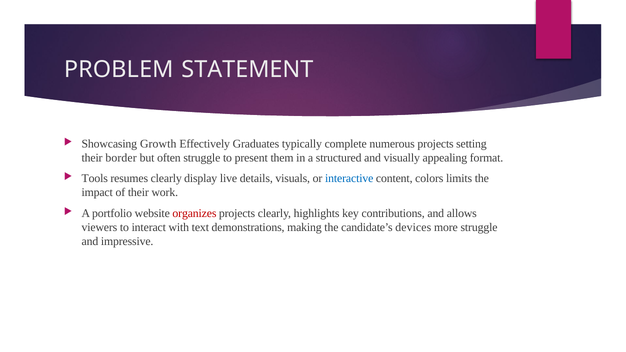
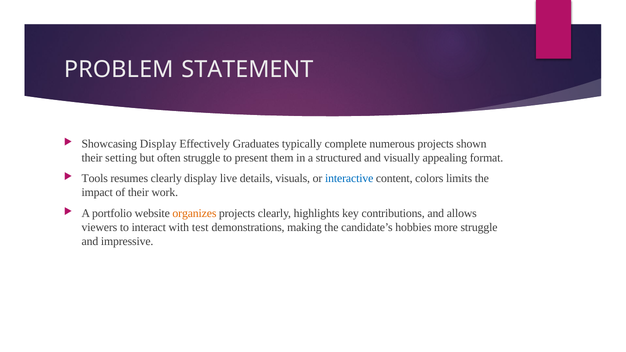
Showcasing Growth: Growth -> Display (158, 144)
setting: setting -> shown (471, 144)
border: border -> setting (121, 158)
organizes colour: red -> orange (194, 213)
text: text -> test (200, 227)
devices: devices -> hobbies (413, 227)
